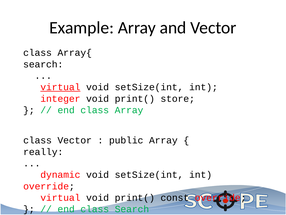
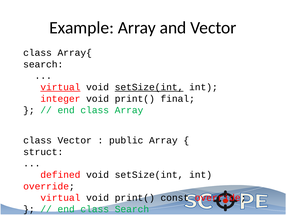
setSize(int underline: none -> present (149, 87)
store: store -> final (178, 98)
really: really -> struct (43, 152)
dynamic: dynamic -> defined (60, 174)
